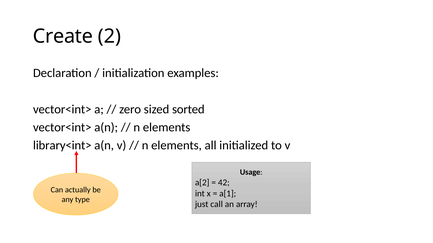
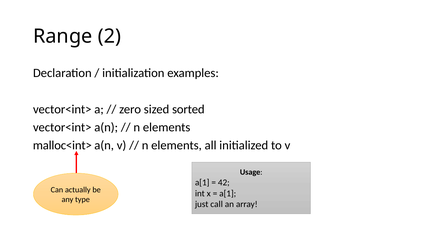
Create: Create -> Range (63, 36)
library<int>: library<int> -> malloc<int> (62, 146)
a[2: a[2 -> a[1 (202, 183)
